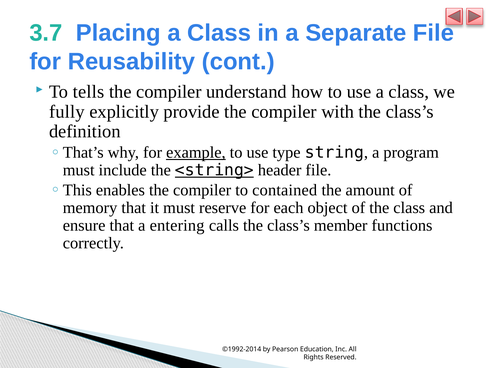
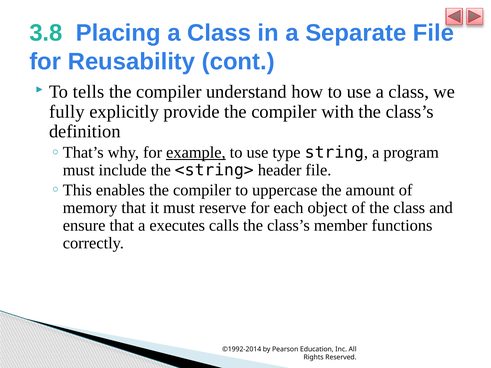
3.7: 3.7 -> 3.8 (46, 33)
<string> underline: present -> none (214, 170)
contained: contained -> uppercase (285, 190)
entering: entering -> executes (177, 226)
